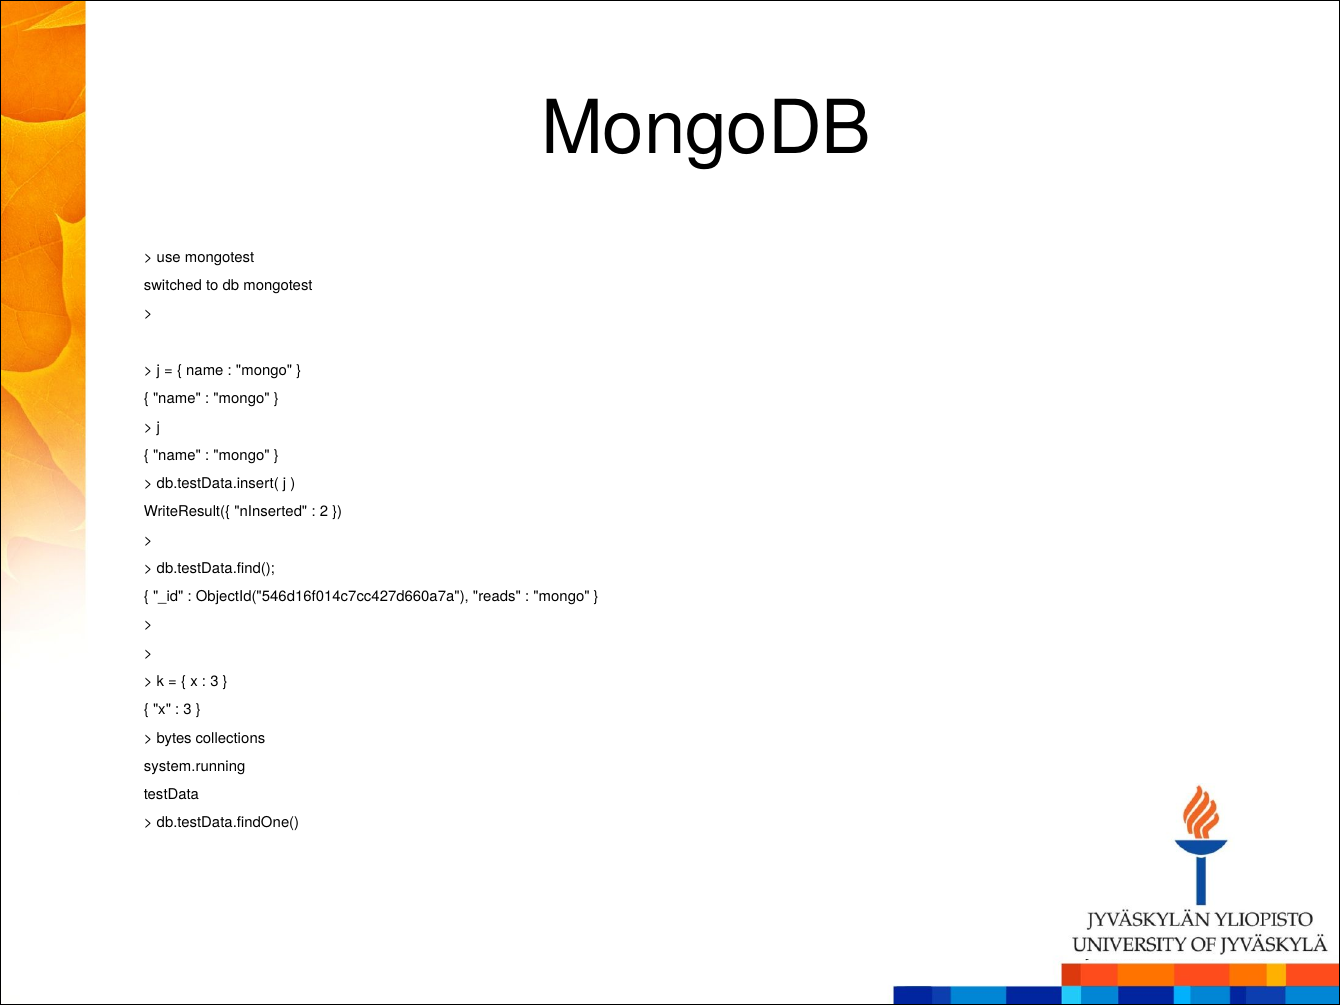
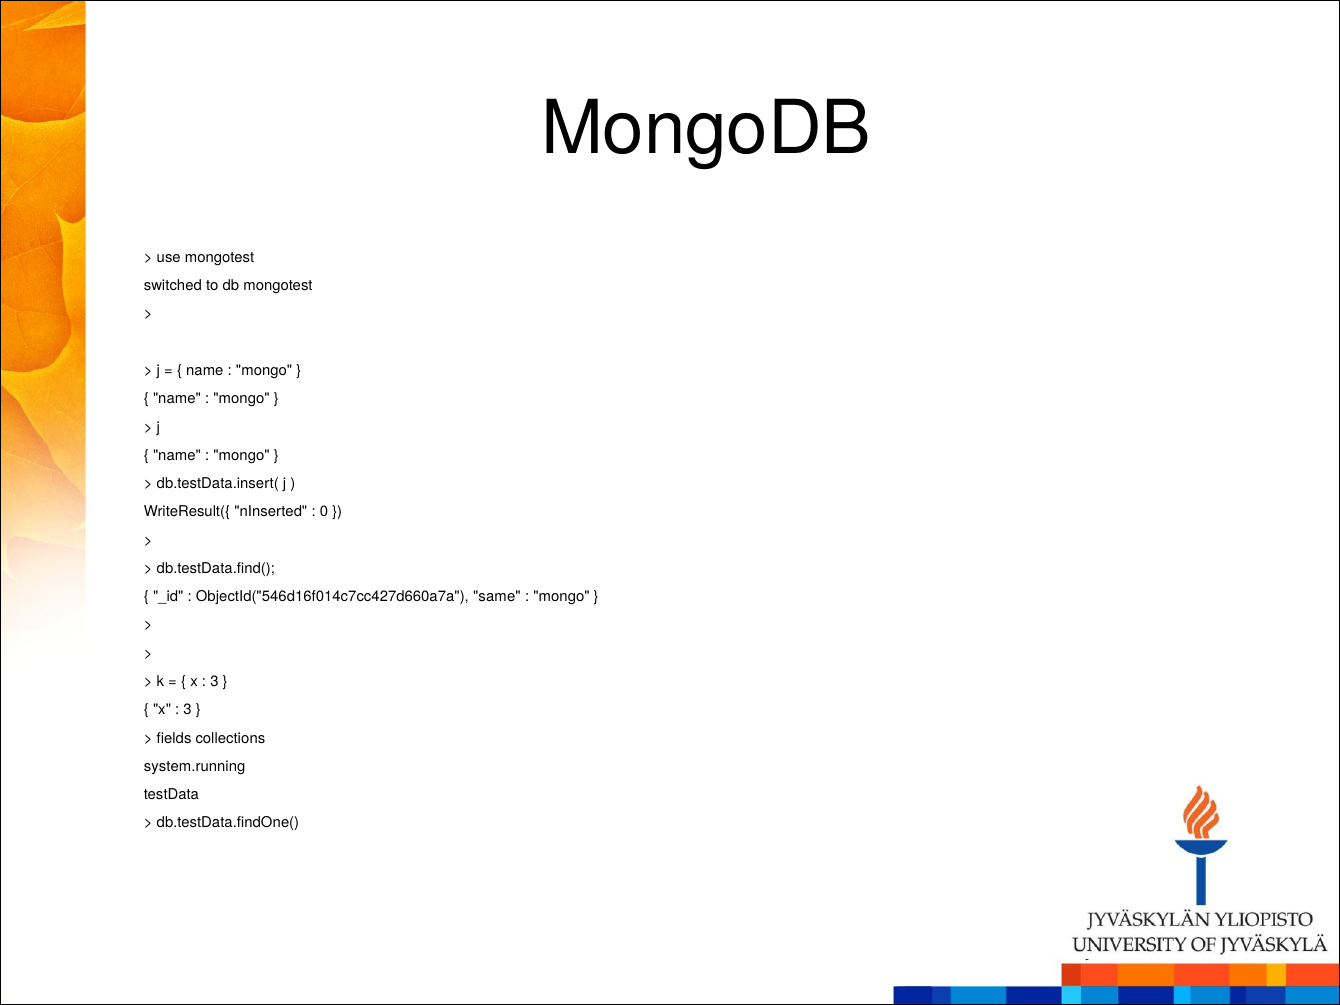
2: 2 -> 0 (324, 512)
reads: reads -> same (497, 597)
bytes: bytes -> fields (174, 738)
